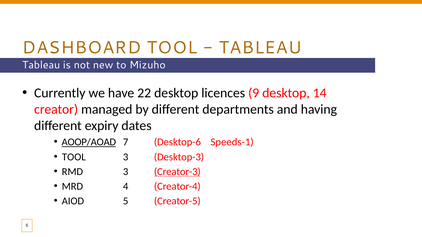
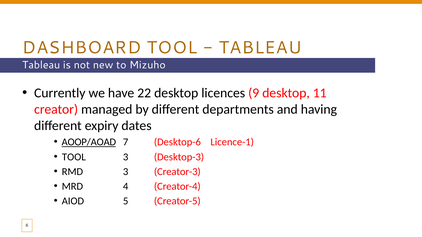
14: 14 -> 11 (320, 93)
Speeds-1: Speeds-1 -> Licence-1 (232, 142)
Creator-3 underline: present -> none (177, 172)
